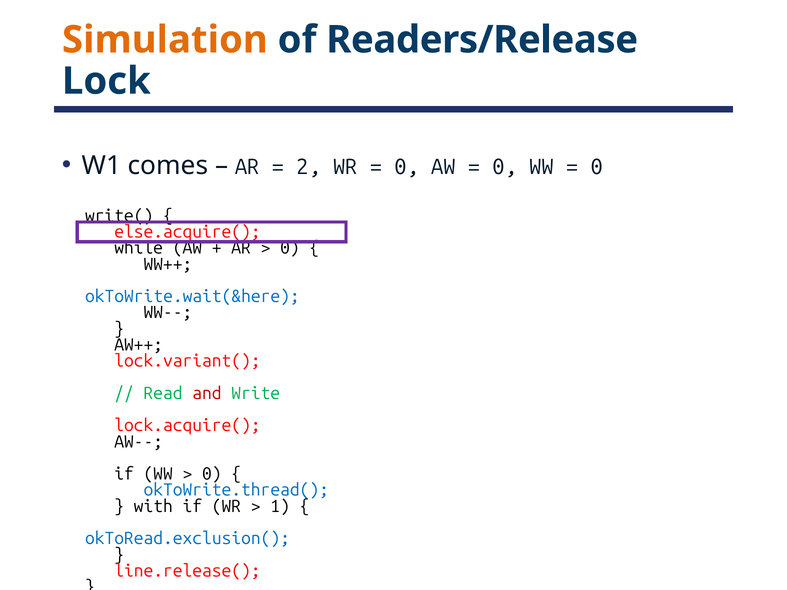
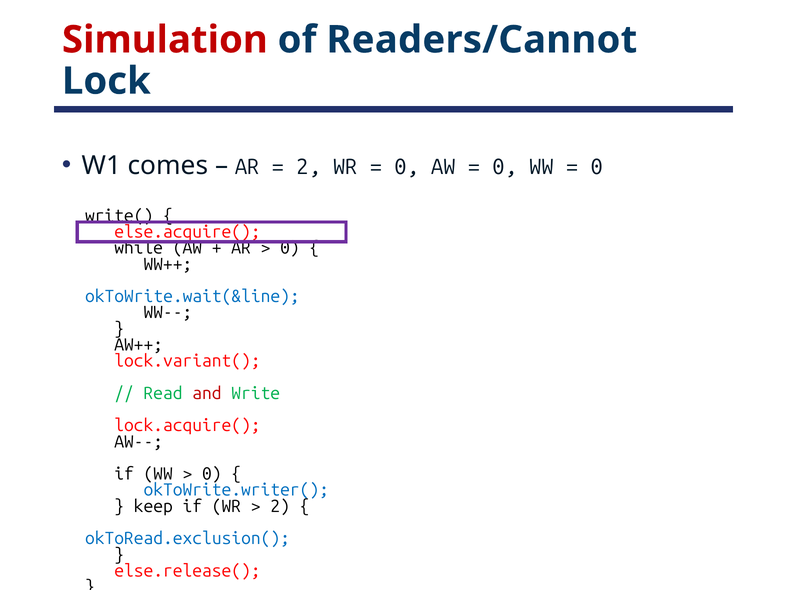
Simulation colour: orange -> red (165, 40)
Readers/Release: Readers/Release -> Readers/Cannot (482, 40)
okToWrite.wait(&here: okToWrite.wait(&here -> okToWrite.wait(&line (192, 297)
okToWrite.thread(: okToWrite.thread( -> okToWrite.writer( (236, 490)
with: with -> keep (153, 507)
1: 1 -> 2 (280, 507)
line.release(: line.release( -> else.release( (187, 571)
